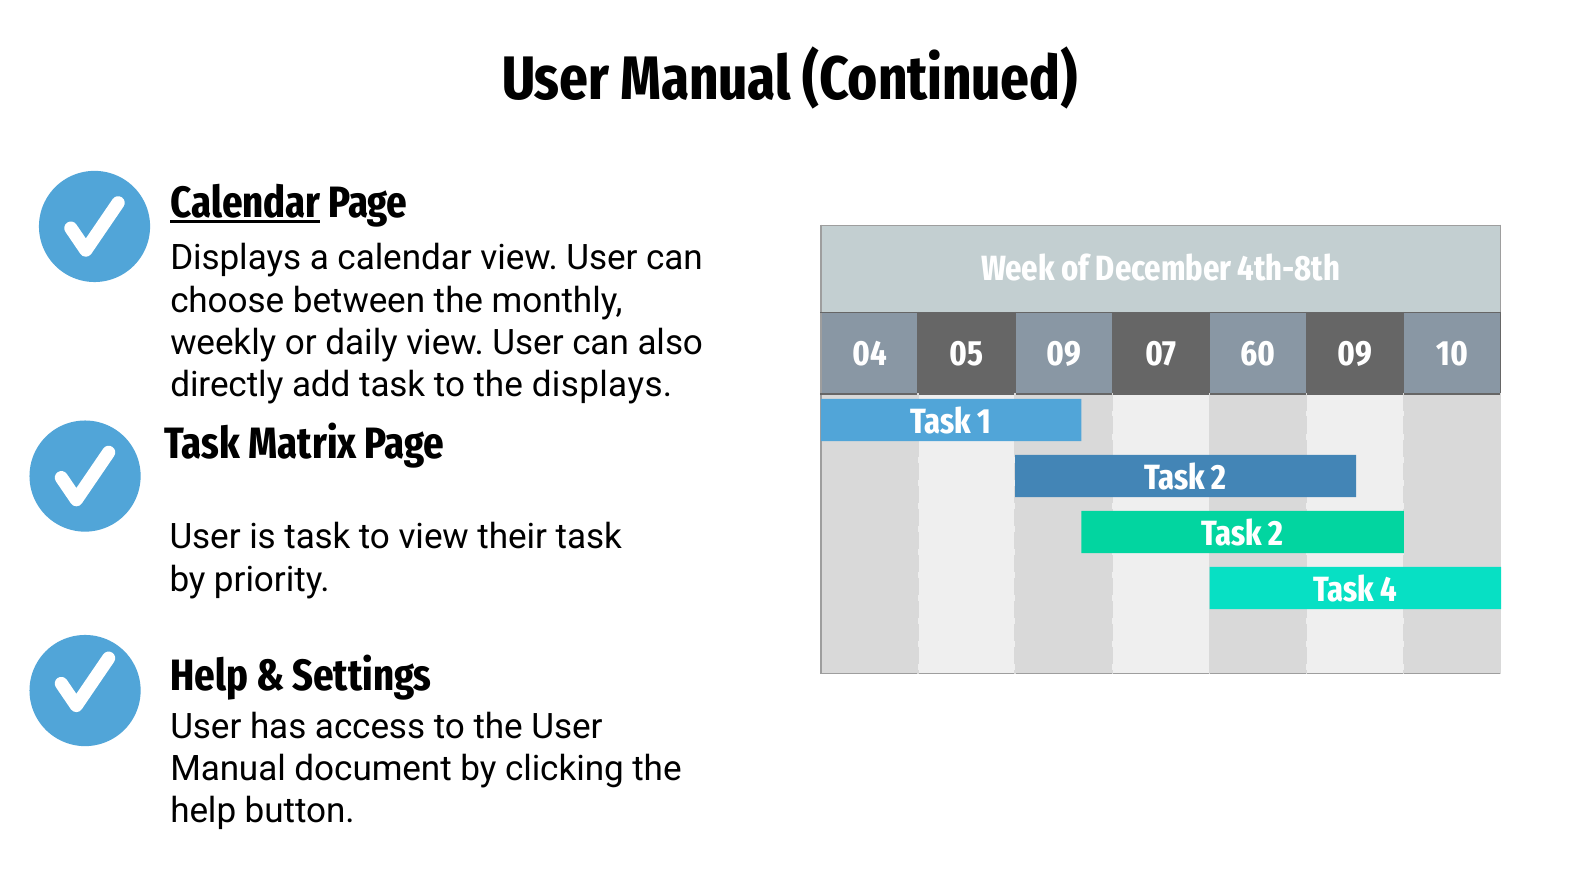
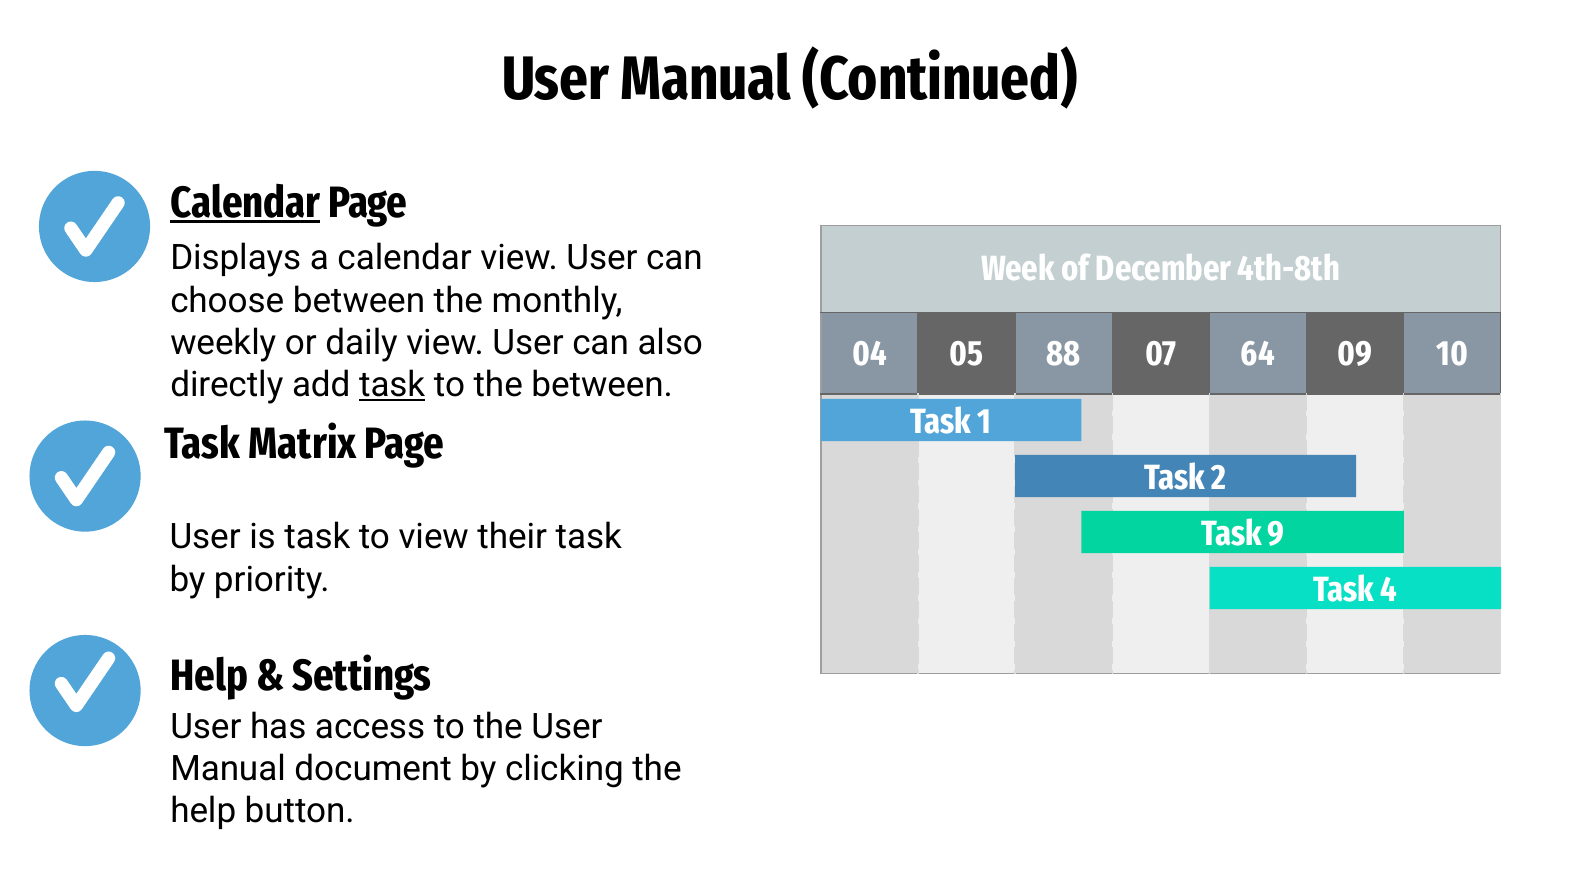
05 09: 09 -> 88 (1064, 353)
60: 60 -> 64 (1258, 353)
task underline: none -> present (392, 385)
the displays: displays -> between (602, 385)
2: 2 -> 9 (1276, 534)
